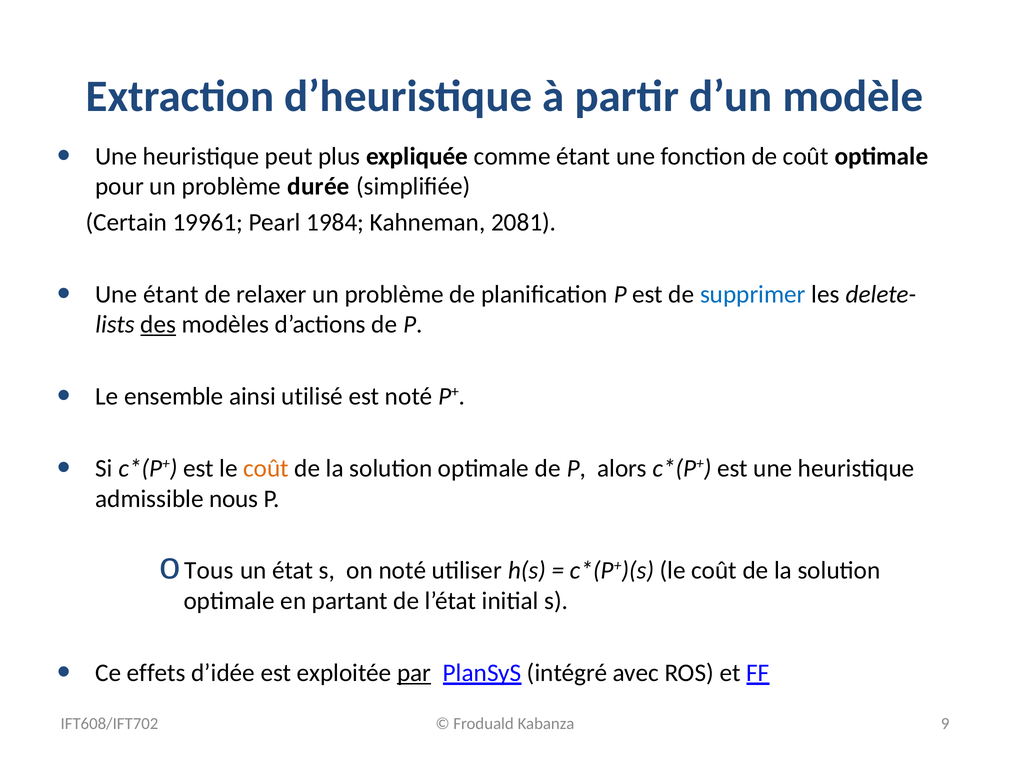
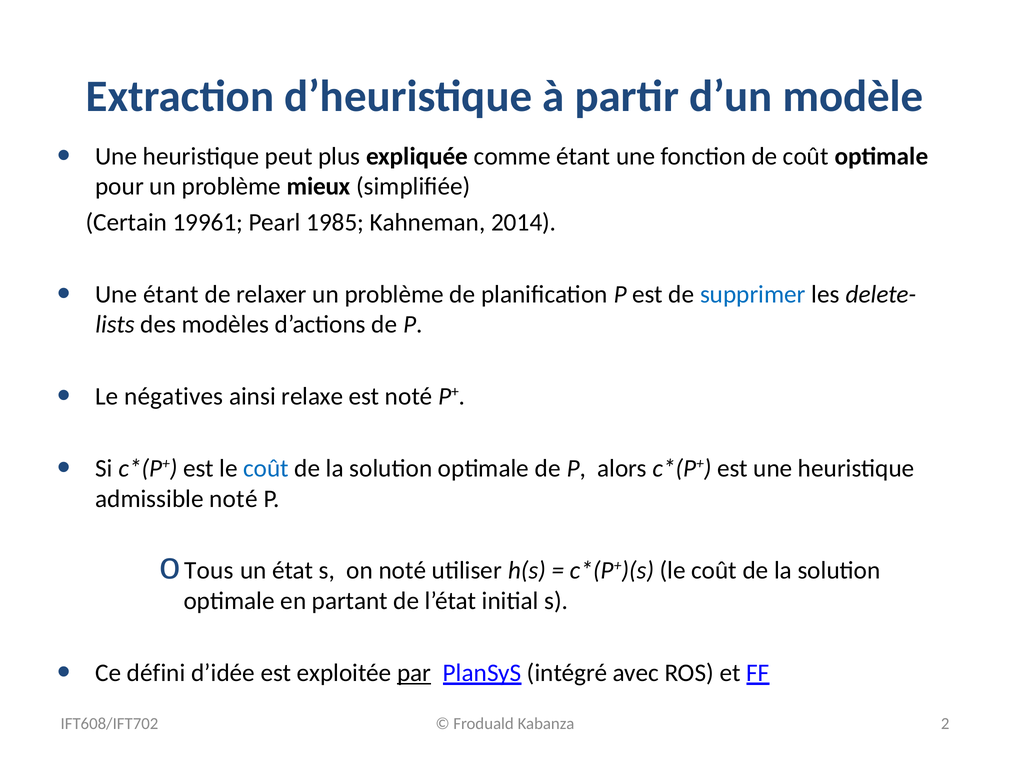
durée: durée -> mieux (319, 186)
1984: 1984 -> 1985 (335, 222)
2081: 2081 -> 2014 (524, 222)
des underline: present -> none (158, 324)
ensemble: ensemble -> négatives (174, 396)
utilisé: utilisé -> relaxe (312, 396)
coût colour: orange -> blue (266, 468)
admissible nous: nous -> noté (234, 498)
effets: effets -> défini (156, 672)
9: 9 -> 2 (945, 723)
